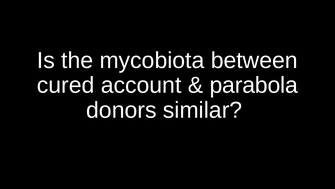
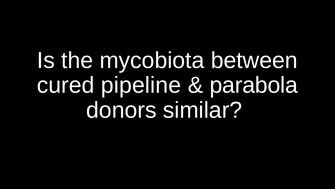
account: account -> pipeline (141, 85)
